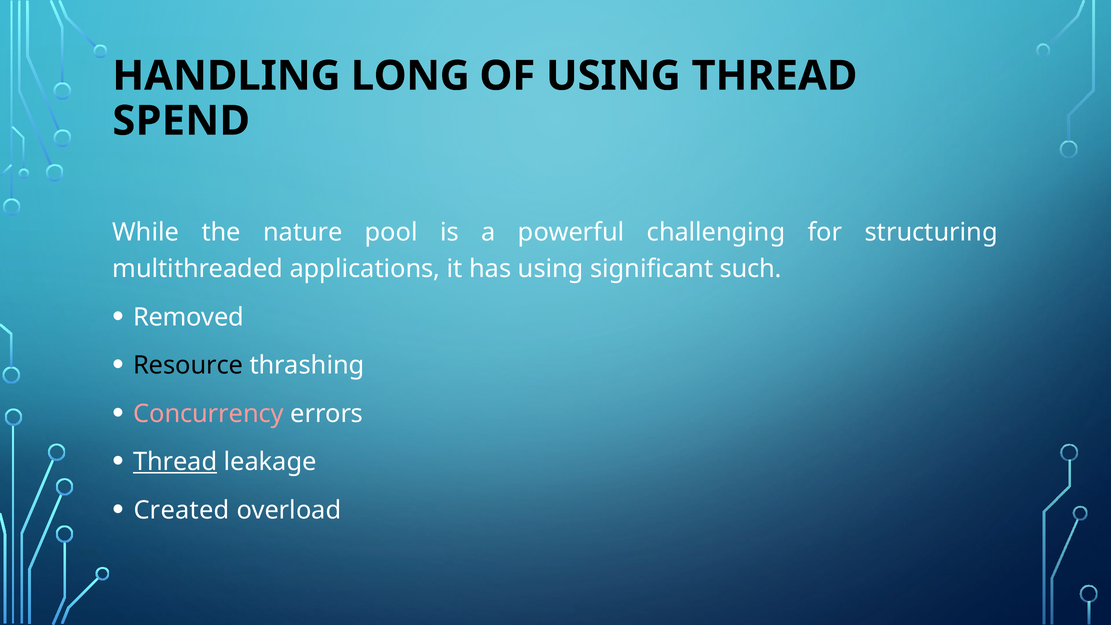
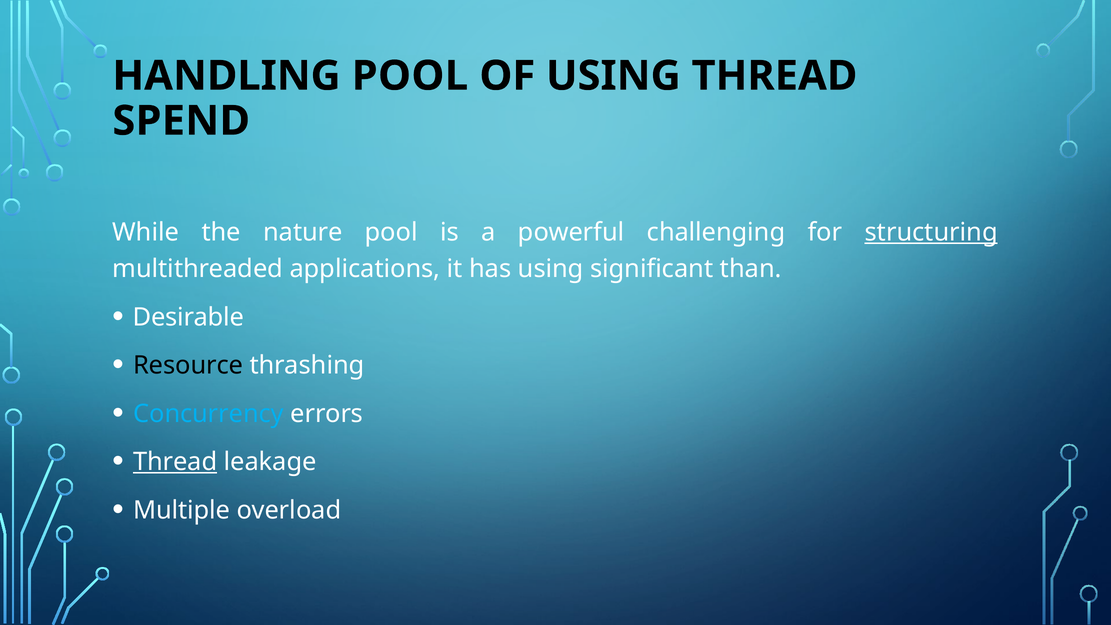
HANDLING LONG: LONG -> POOL (410, 76)
structuring underline: none -> present (931, 232)
such: such -> than (751, 269)
Removed: Removed -> Desirable (188, 317)
Concurrency colour: pink -> light blue (209, 414)
Created: Created -> Multiple (182, 510)
